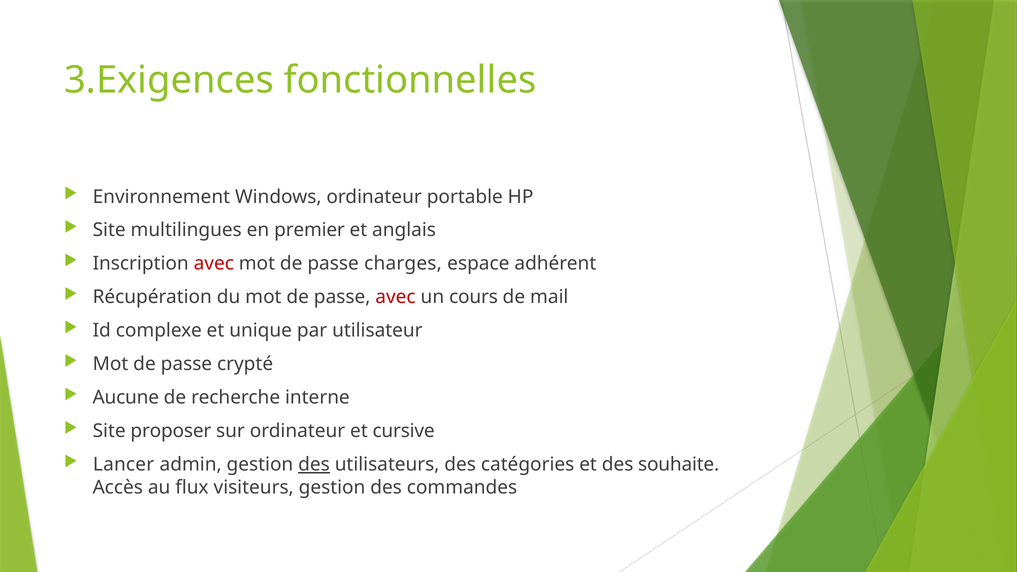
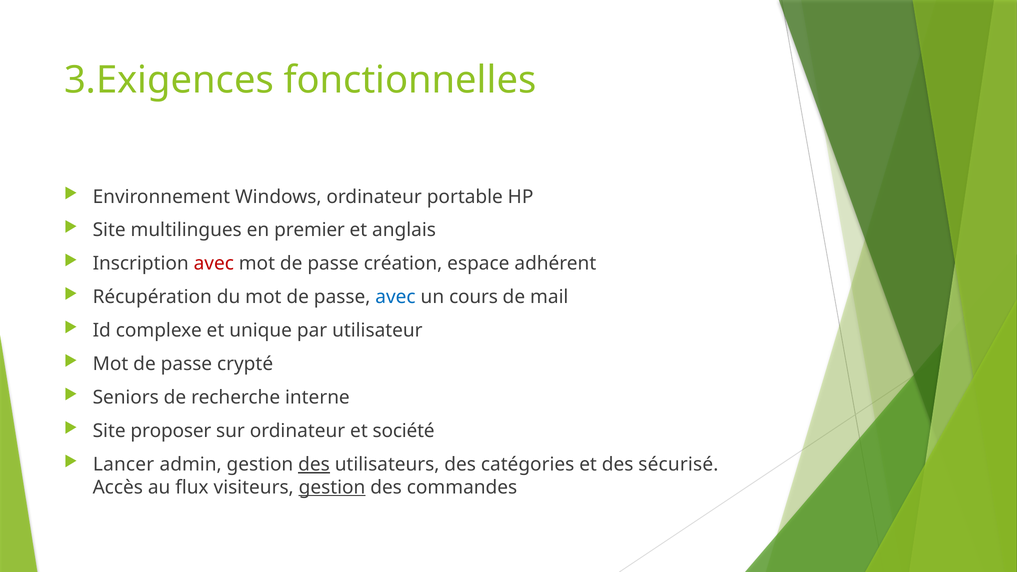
charges: charges -> création (403, 264)
avec colour: red -> blue (395, 297)
Aucune: Aucune -> Seniors (126, 398)
cursive: cursive -> société (404, 431)
souhaite: souhaite -> sécurisé (678, 465)
gestion underline: none -> present (332, 487)
